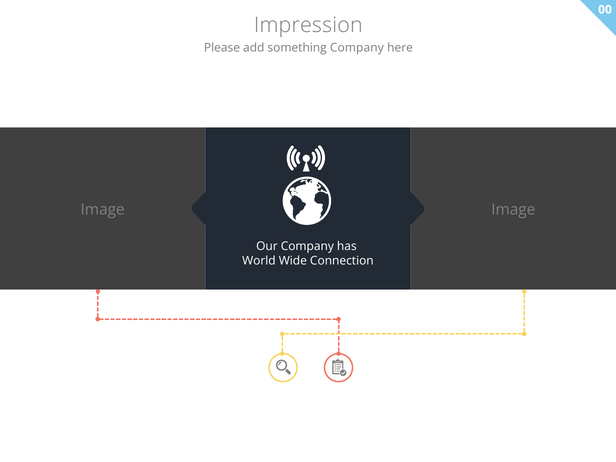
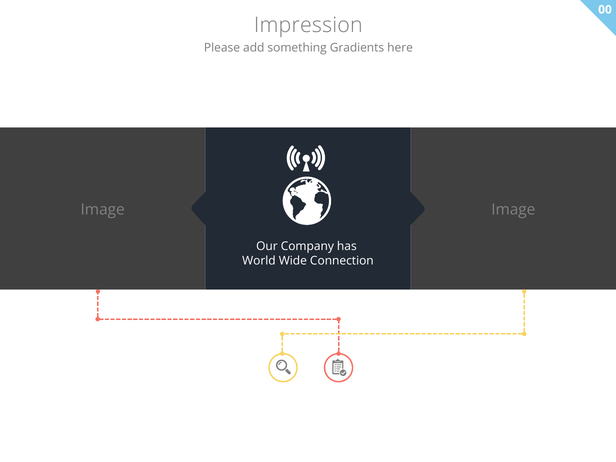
something Company: Company -> Gradients (357, 48)
